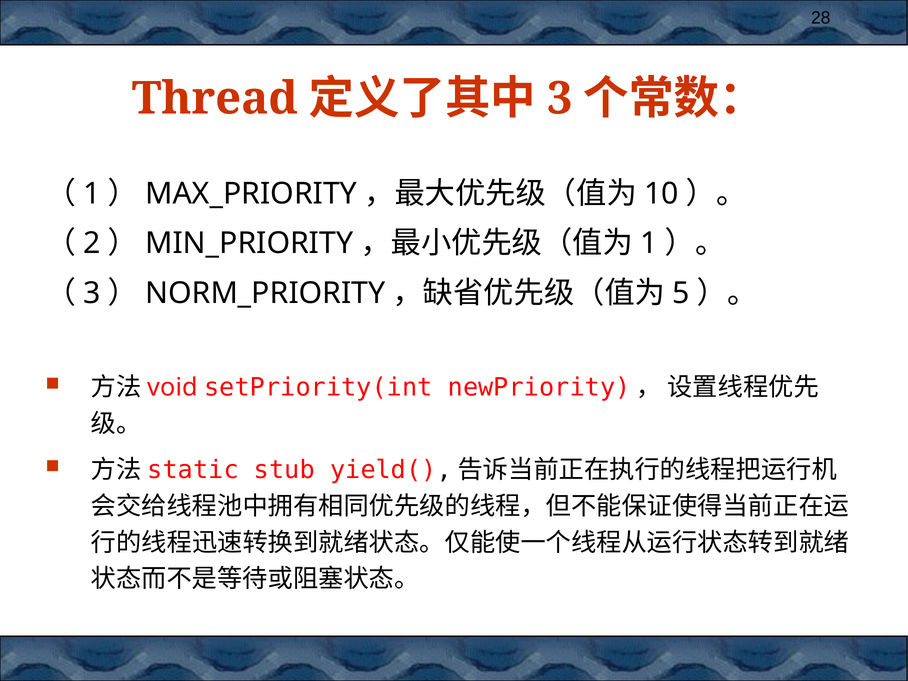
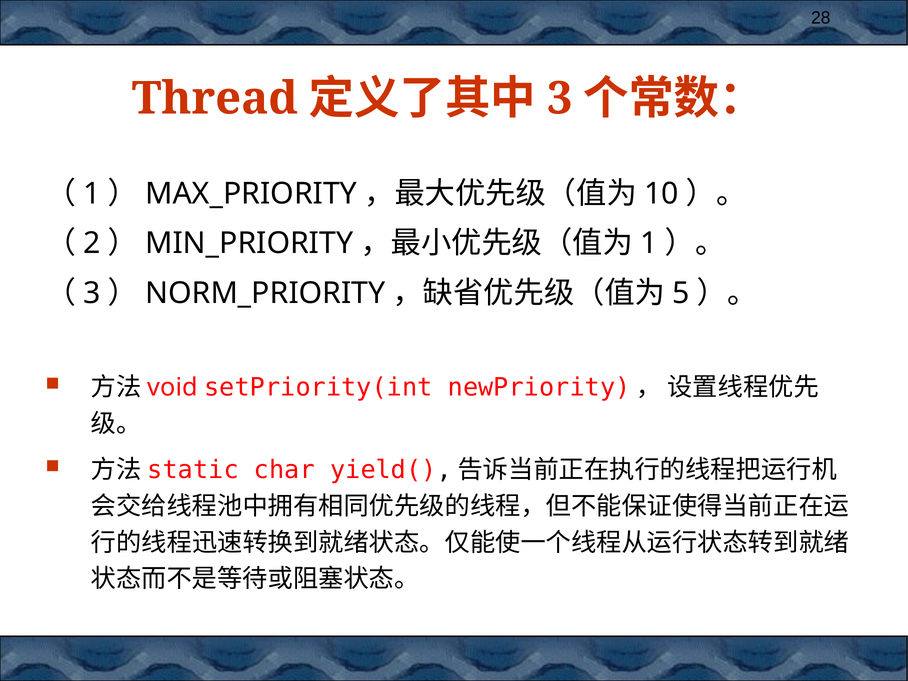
stub: stub -> char (284, 470)
